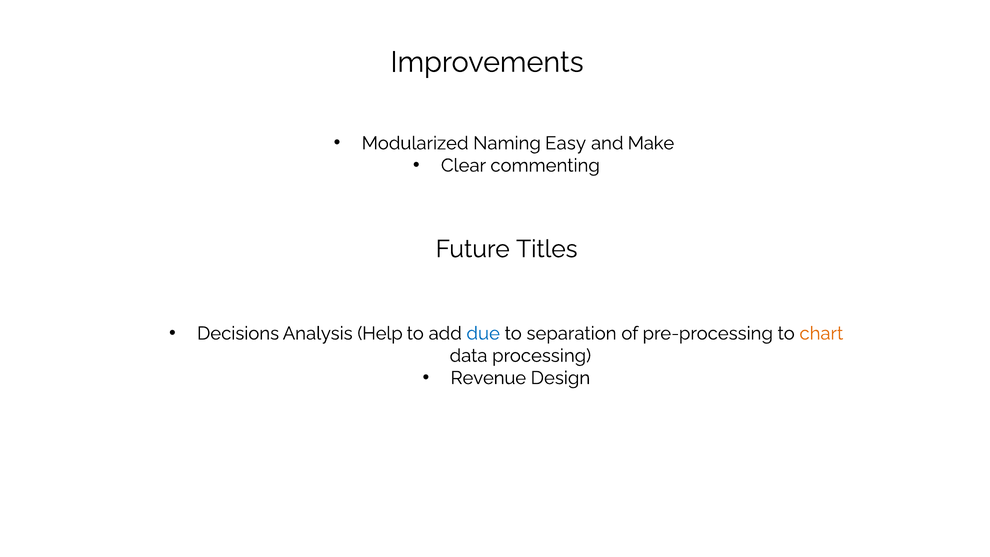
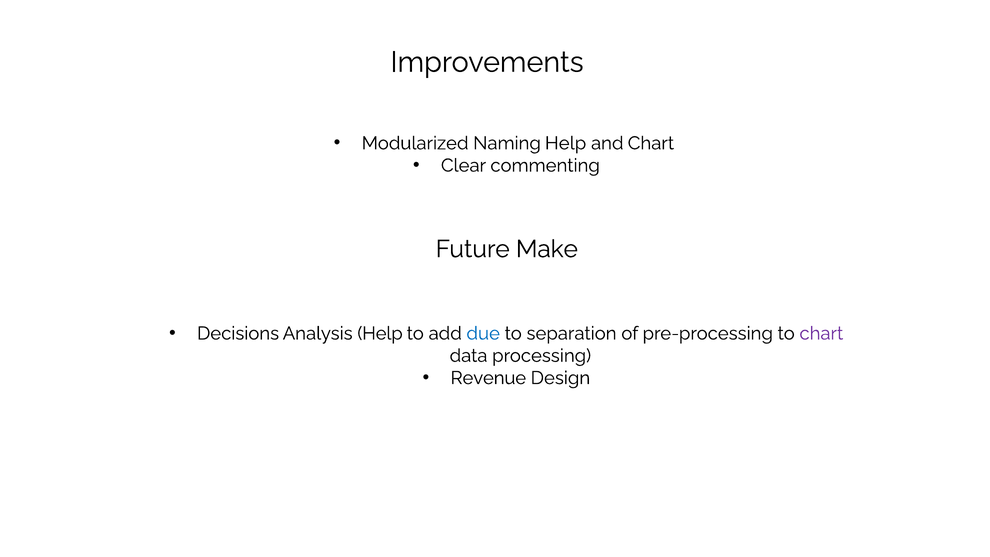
Naming Easy: Easy -> Help (566, 143)
and Make: Make -> Chart (651, 143)
Titles: Titles -> Make (547, 249)
chart colour: orange -> purple (821, 333)
